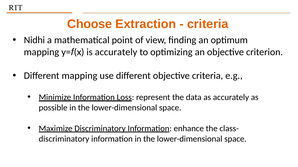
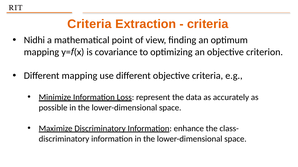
Choose: Choose -> Criteria (90, 24)
is accurately: accurately -> covariance (116, 52)
